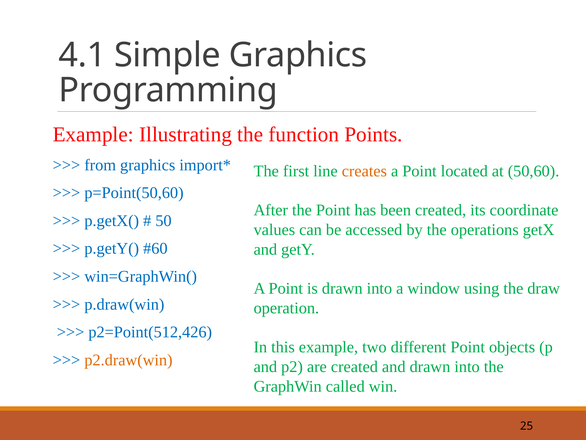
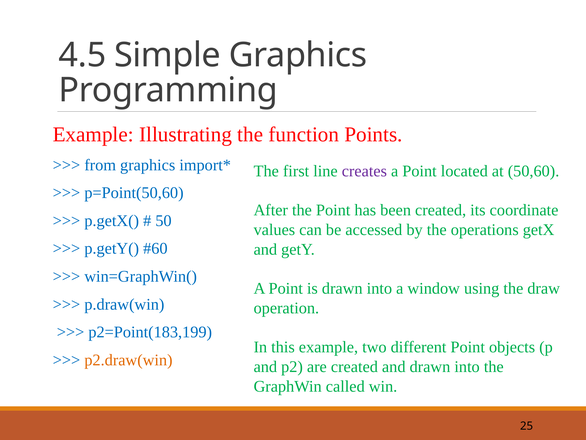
4.1: 4.1 -> 4.5 (82, 55)
creates colour: orange -> purple (364, 171)
p2=Point(512,426: p2=Point(512,426 -> p2=Point(183,199 (150, 332)
